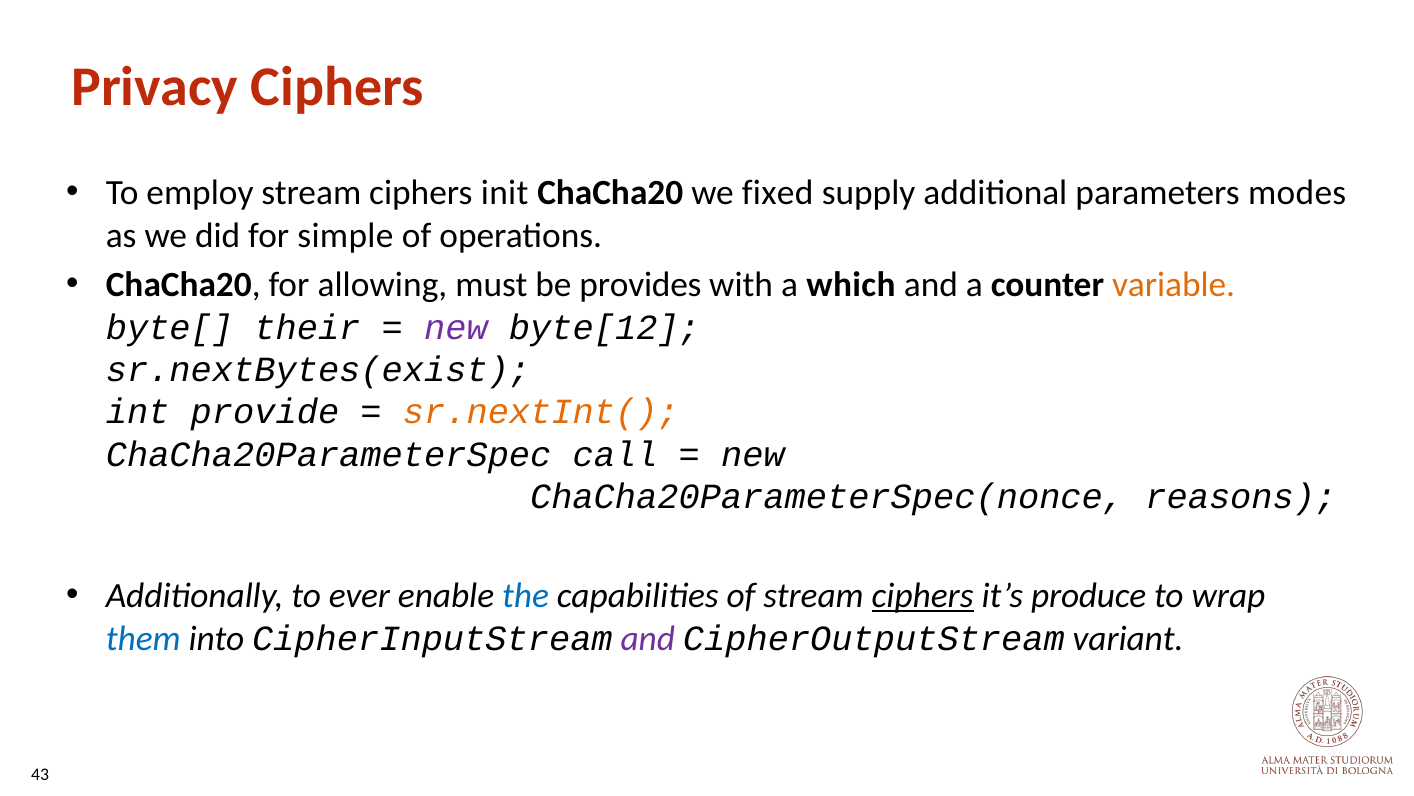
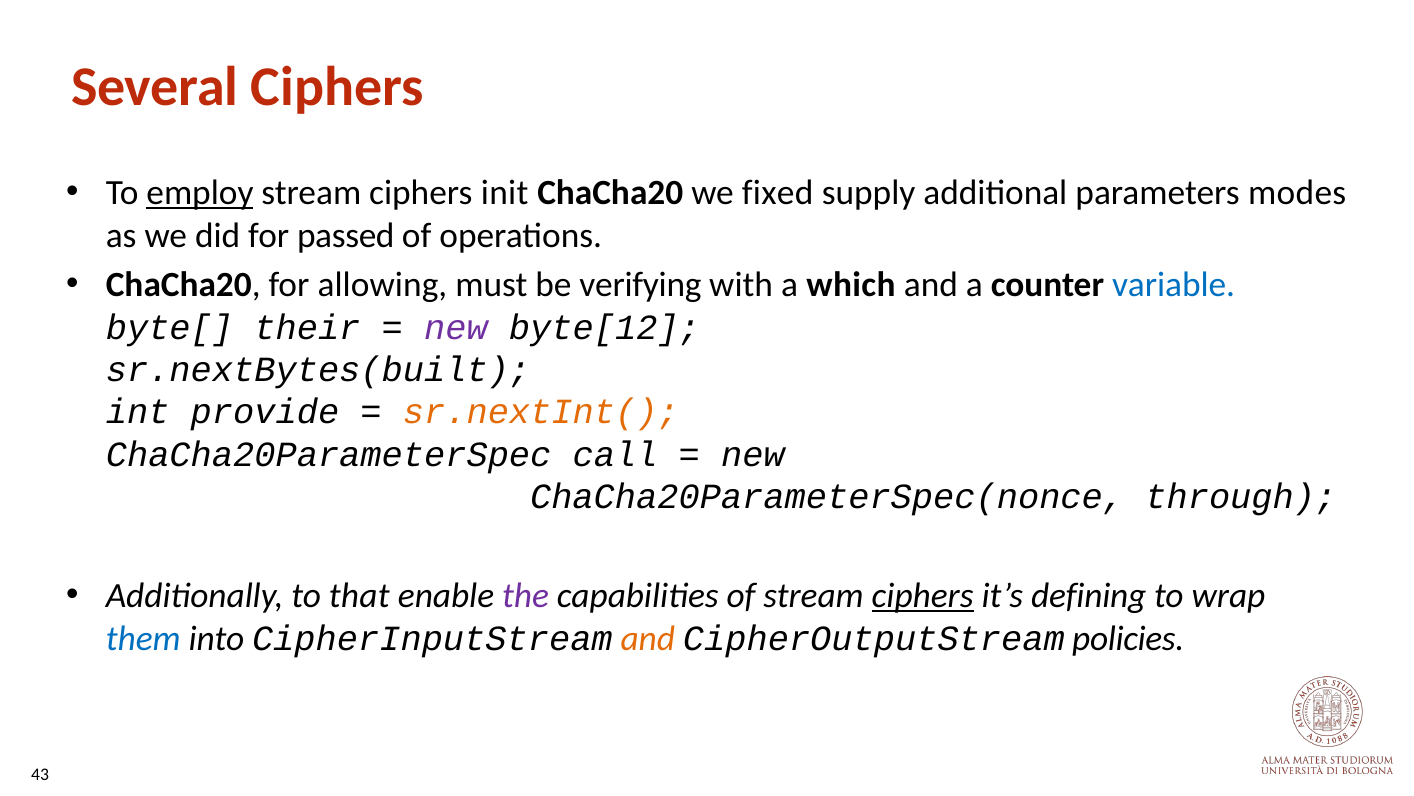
Privacy: Privacy -> Several (155, 87)
employ underline: none -> present (200, 193)
simple: simple -> passed (346, 235)
provides: provides -> verifying (641, 285)
variable colour: orange -> blue (1174, 285)
sr.nextBytes(exist: sr.nextBytes(exist -> sr.nextBytes(built (318, 370)
reasons: reasons -> through (1241, 497)
ever: ever -> that (359, 596)
the colour: blue -> purple (526, 596)
produce: produce -> defining (1089, 596)
and colour: purple -> orange (648, 638)
variant: variant -> policies (1128, 638)
